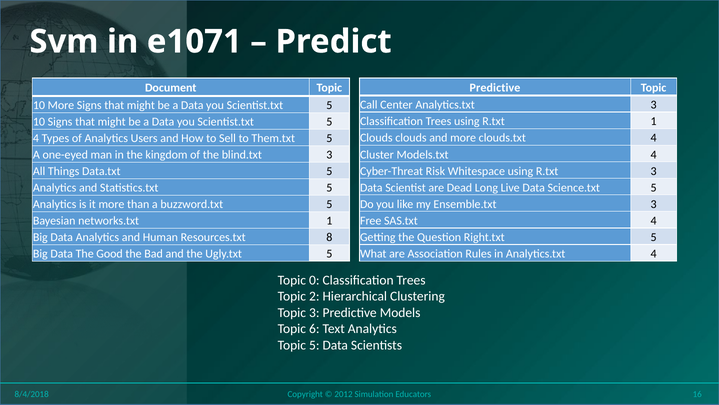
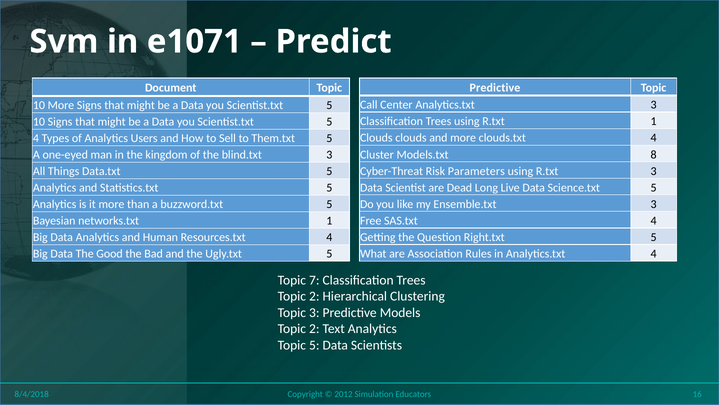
Models.txt 4: 4 -> 8 (654, 154)
Whitespace: Whitespace -> Parameters (476, 171)
Resources.txt 8: 8 -> 4 (329, 237)
0: 0 -> 7 (314, 280)
6: 6 -> 2 (314, 328)
